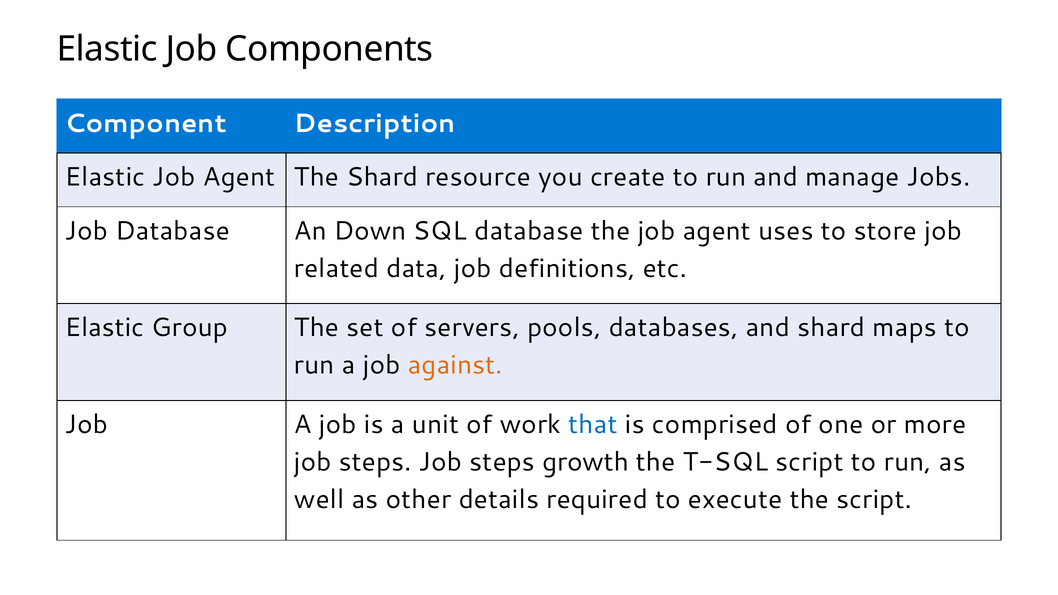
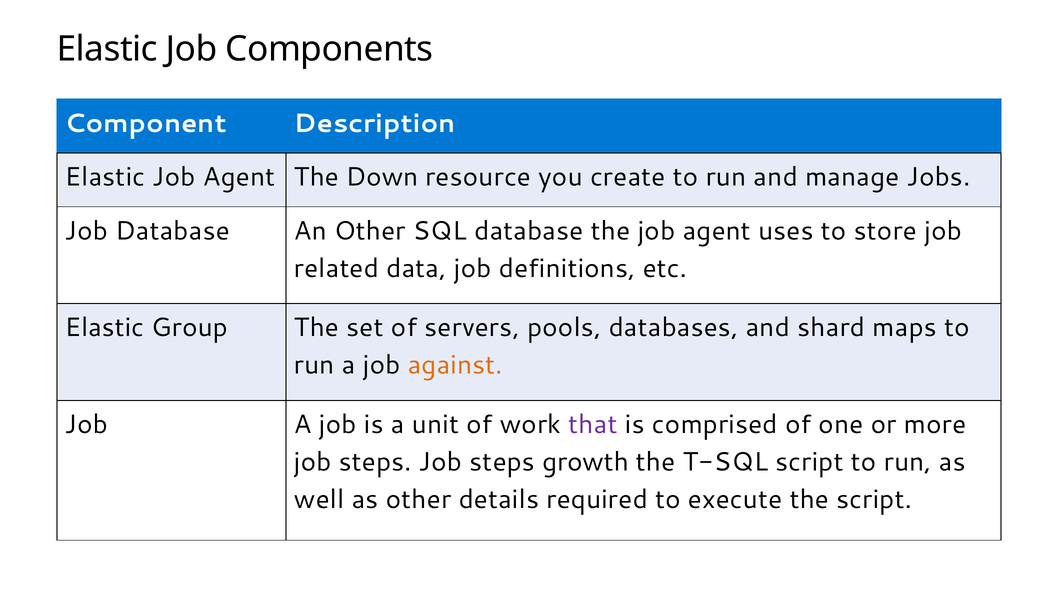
The Shard: Shard -> Down (382, 177)
An Down: Down -> Other (370, 231)
that colour: blue -> purple (593, 425)
